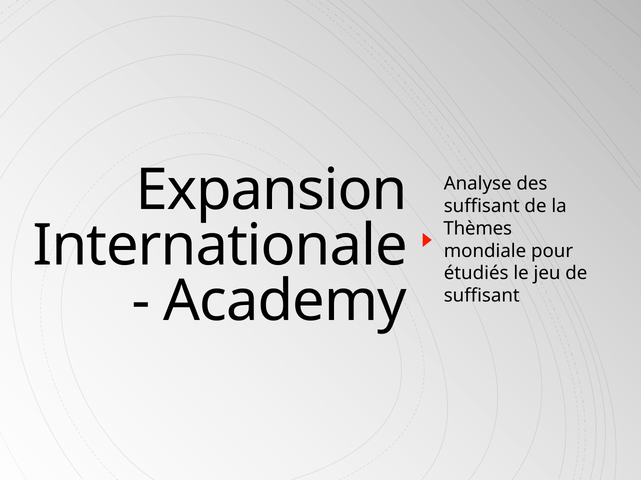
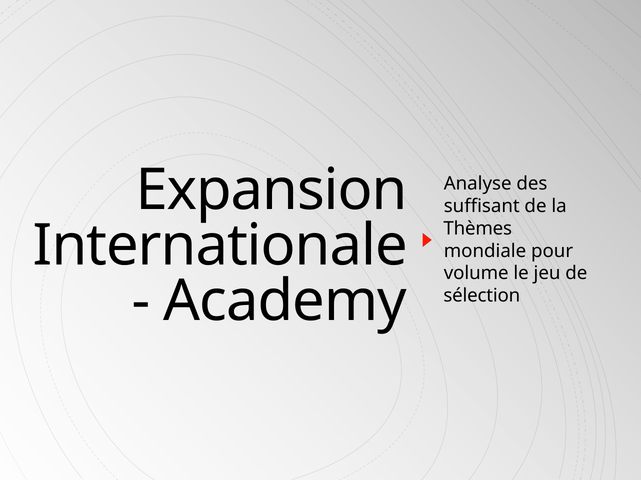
étudiés: étudiés -> volume (476, 274)
suffisant: suffisant -> sélection (482, 296)
